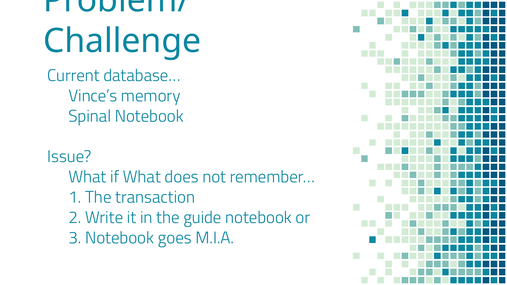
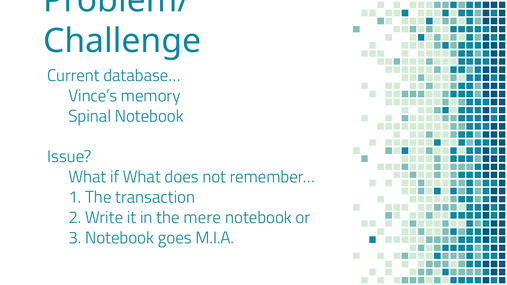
guide: guide -> mere (202, 218)
